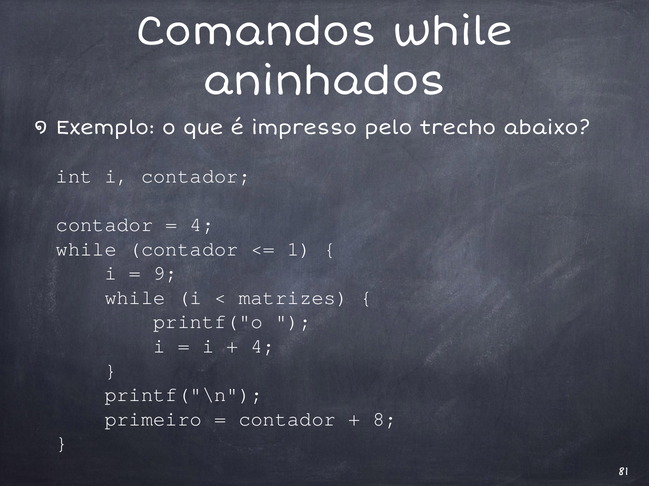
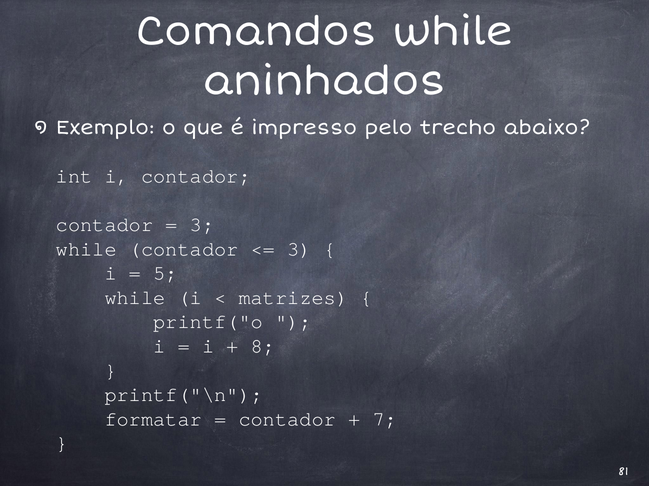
4: 4 -> 3 (202, 225)
1: 1 -> 3 (299, 249)
9: 9 -> 5 (165, 274)
4: 4 -> 8 (263, 347)
primeiro: primeiro -> formatar (153, 420)
8: 8 -> 7 (385, 420)
